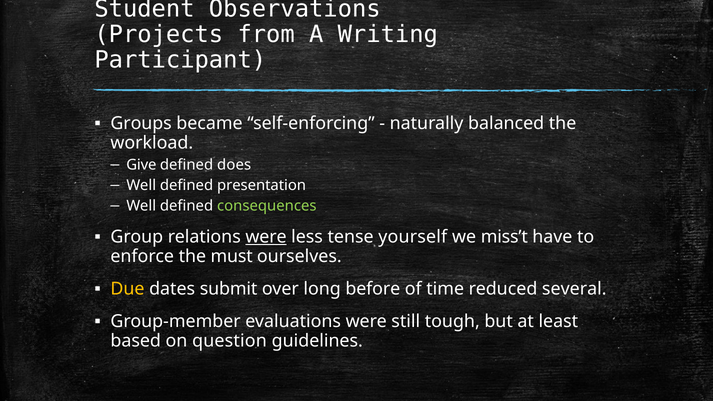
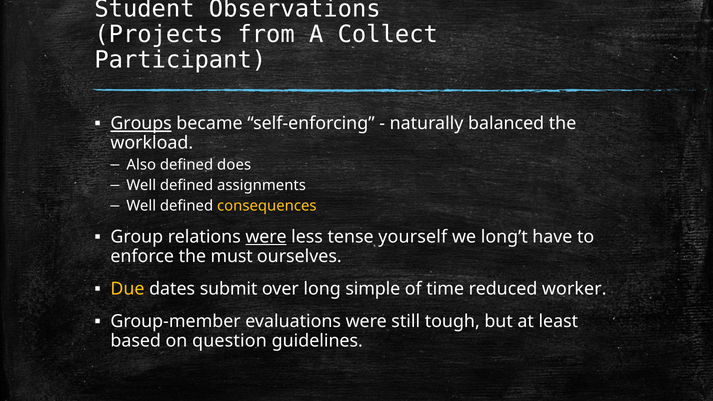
Writing: Writing -> Collect (388, 34)
Groups underline: none -> present (141, 124)
Give: Give -> Also (141, 165)
presentation: presentation -> assignments (262, 186)
consequences colour: light green -> yellow (267, 206)
miss’t: miss’t -> long’t (504, 237)
before: before -> simple (373, 289)
several: several -> worker (574, 289)
